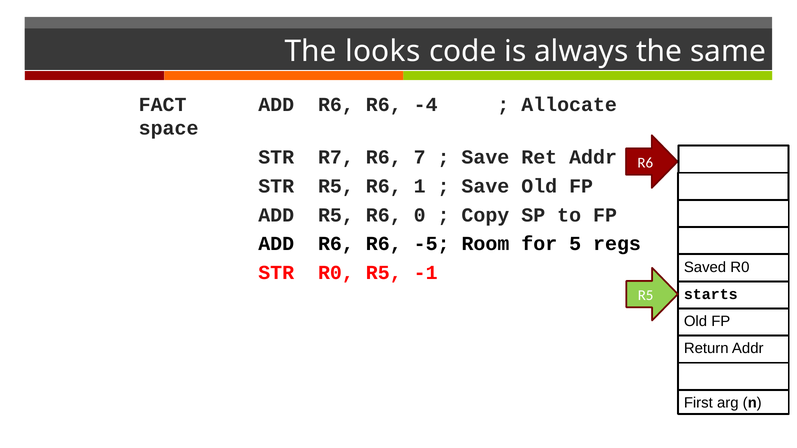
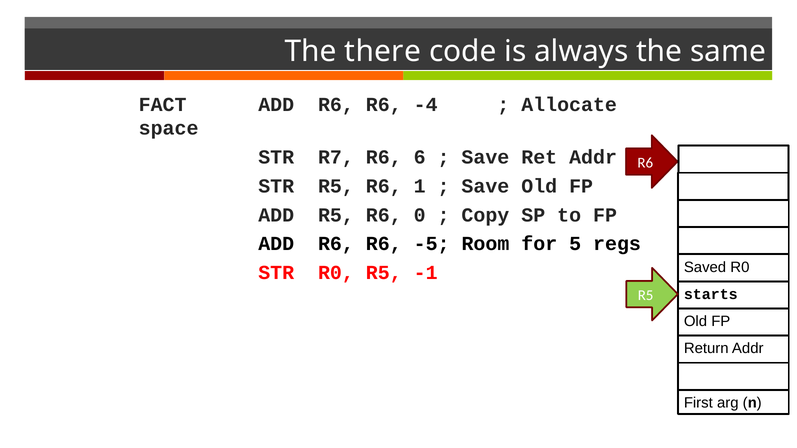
looks: looks -> there (383, 51)
7: 7 -> 6 (420, 157)
